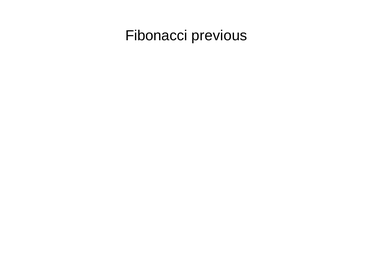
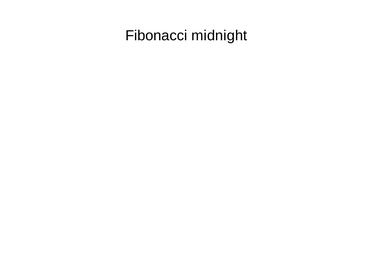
previous: previous -> midnight (219, 36)
